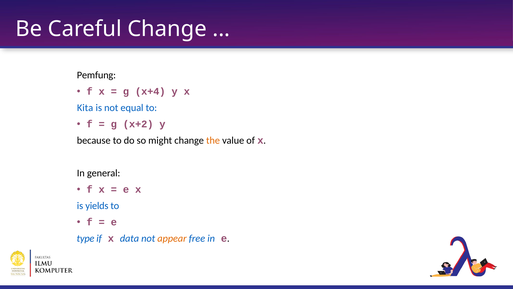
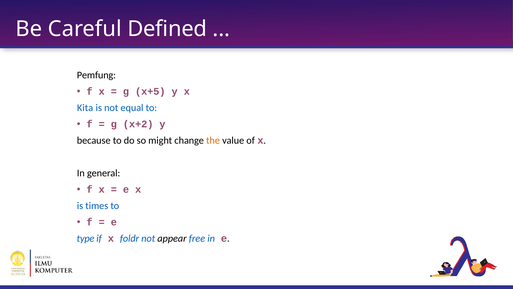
Careful Change: Change -> Defined (167, 29)
x+4: x+4 -> x+5 (150, 91)
yields: yields -> times (97, 206)
data: data -> foldr (130, 238)
appear colour: orange -> black (172, 238)
